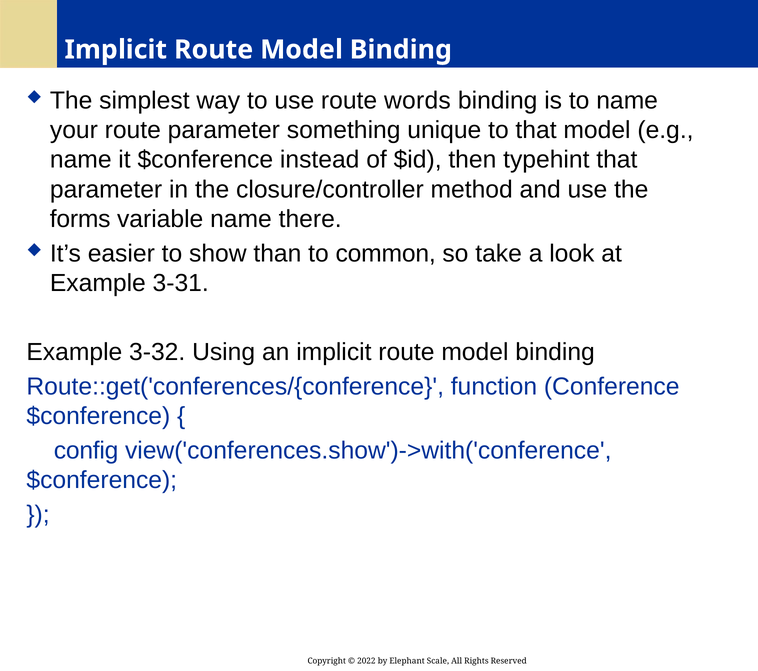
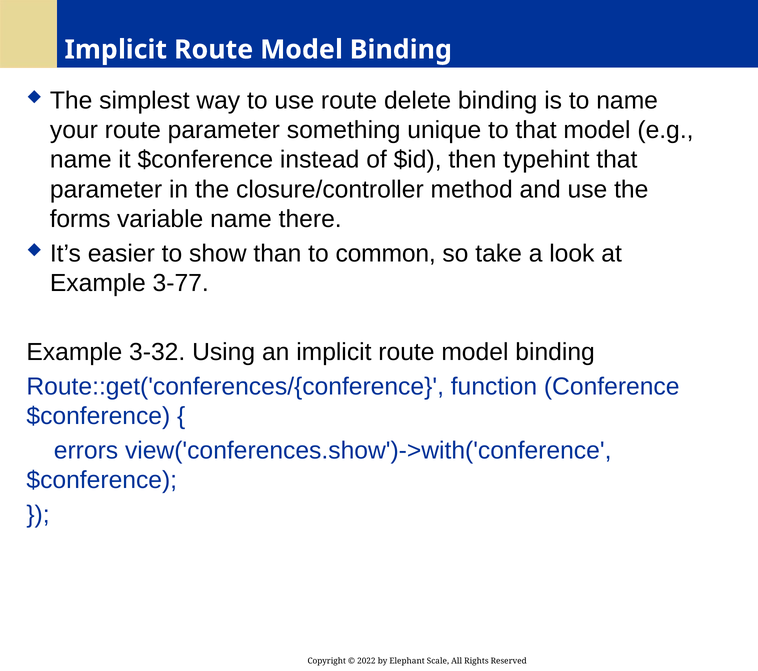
words: words -> delete (418, 101)
3-31: 3-31 -> 3-77 (181, 283)
config: config -> errors (86, 451)
